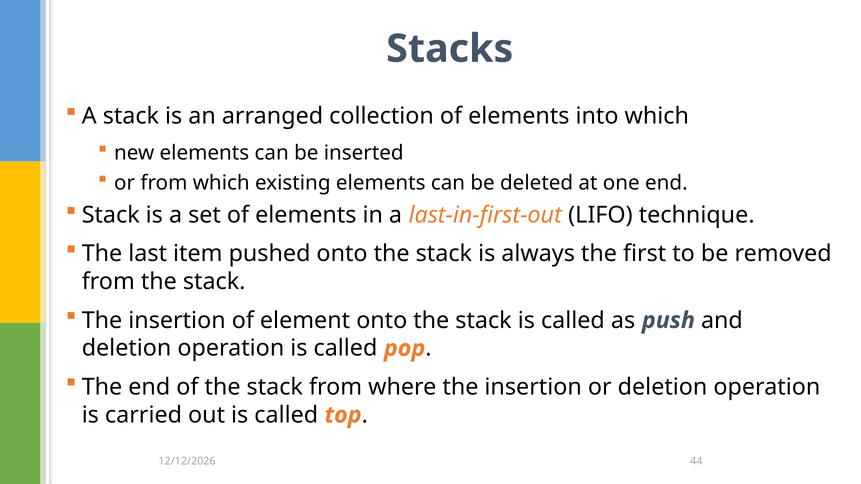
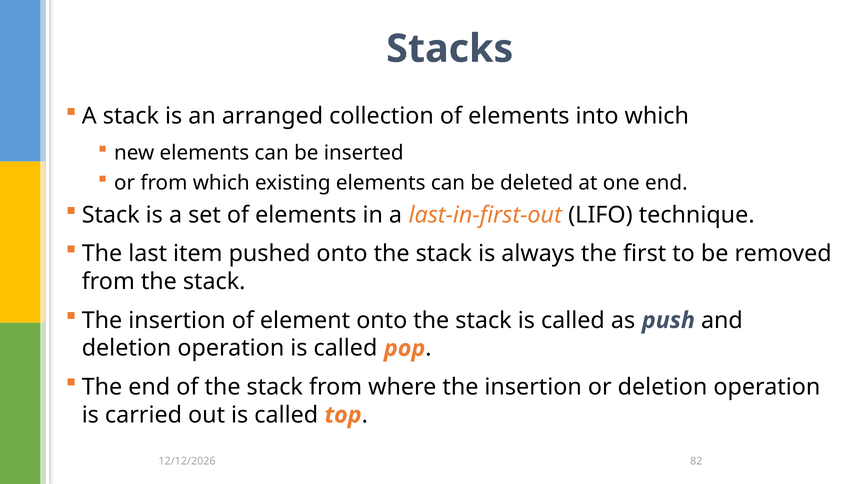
44: 44 -> 82 (696, 462)
